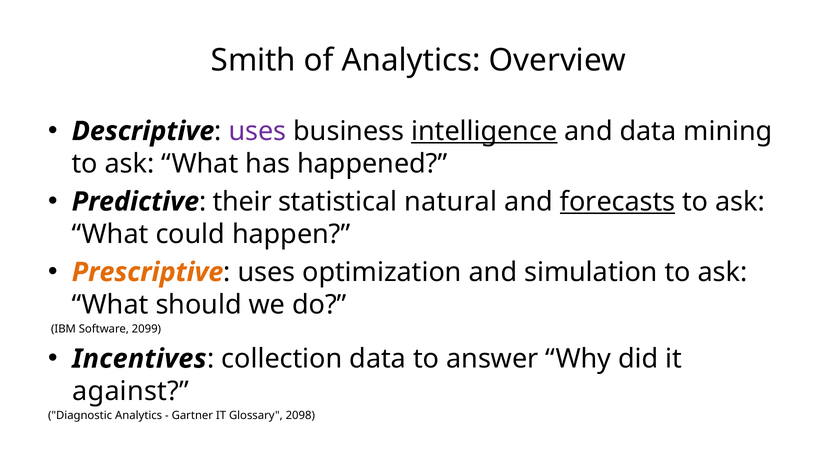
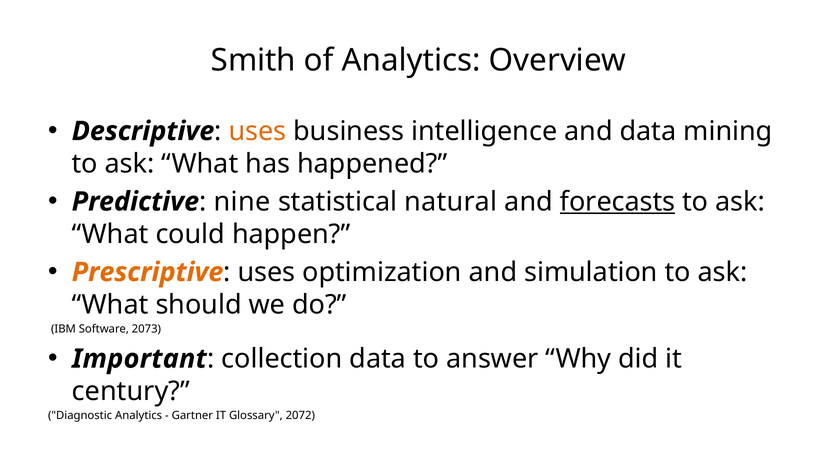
uses colour: purple -> orange (257, 131)
intelligence underline: present -> none (484, 131)
their: their -> nine (242, 202)
2099: 2099 -> 2073 (146, 329)
Incentives: Incentives -> Important (139, 359)
against: against -> century (131, 391)
2098: 2098 -> 2072 (300, 415)
